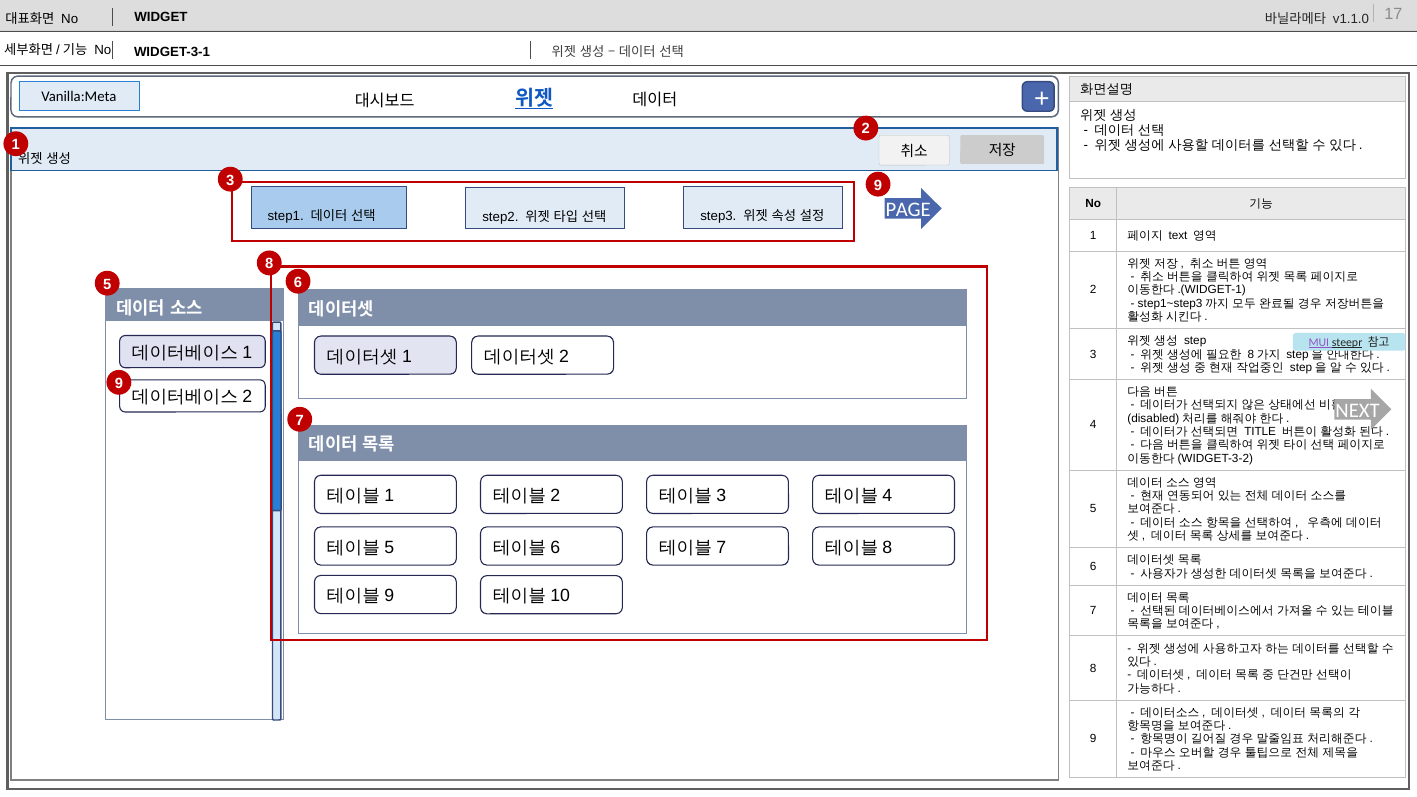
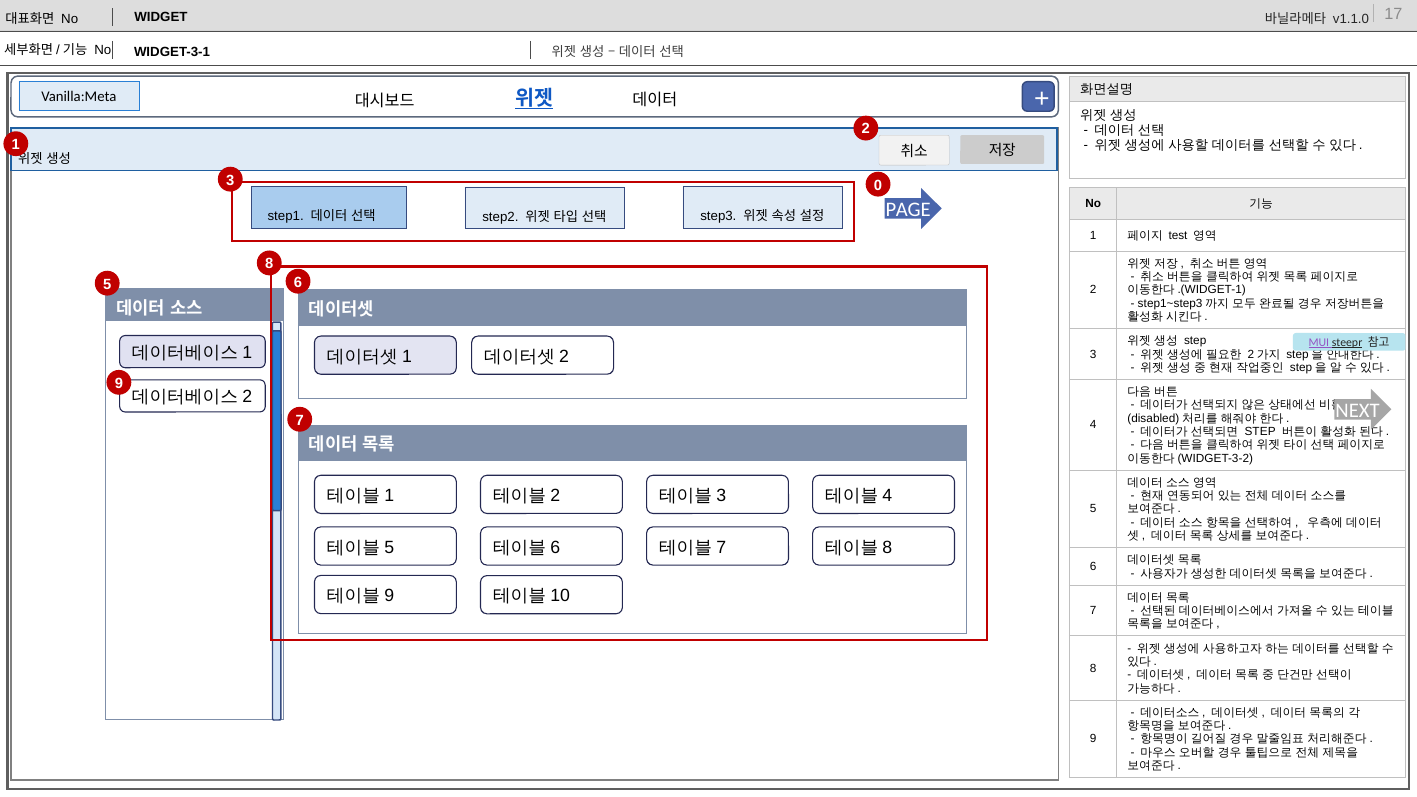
3 9: 9 -> 0 (878, 185)
text: text -> test (1178, 236)
8: 8 -> 2 (1251, 354)
TITLE: TITLE -> STEP (1260, 432)
